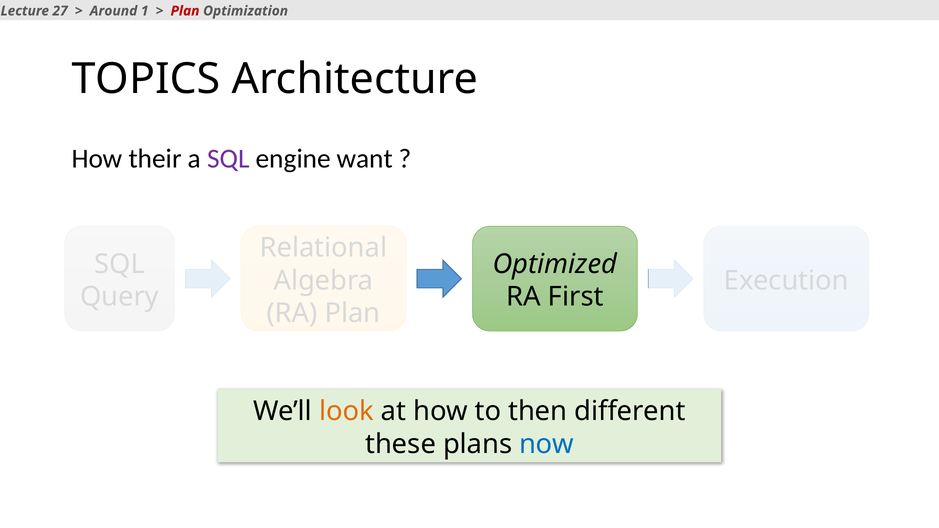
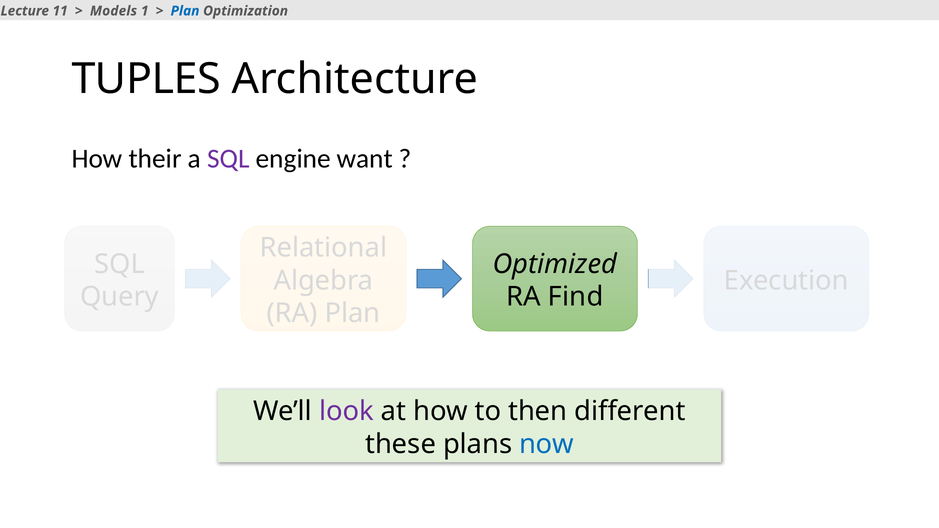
27: 27 -> 11 (60, 11)
Around: Around -> Models (114, 11)
Plan colour: red -> blue (185, 11)
TOPICS: TOPICS -> TUPLES (146, 79)
First: First -> Find (576, 297)
look colour: orange -> purple (346, 412)
